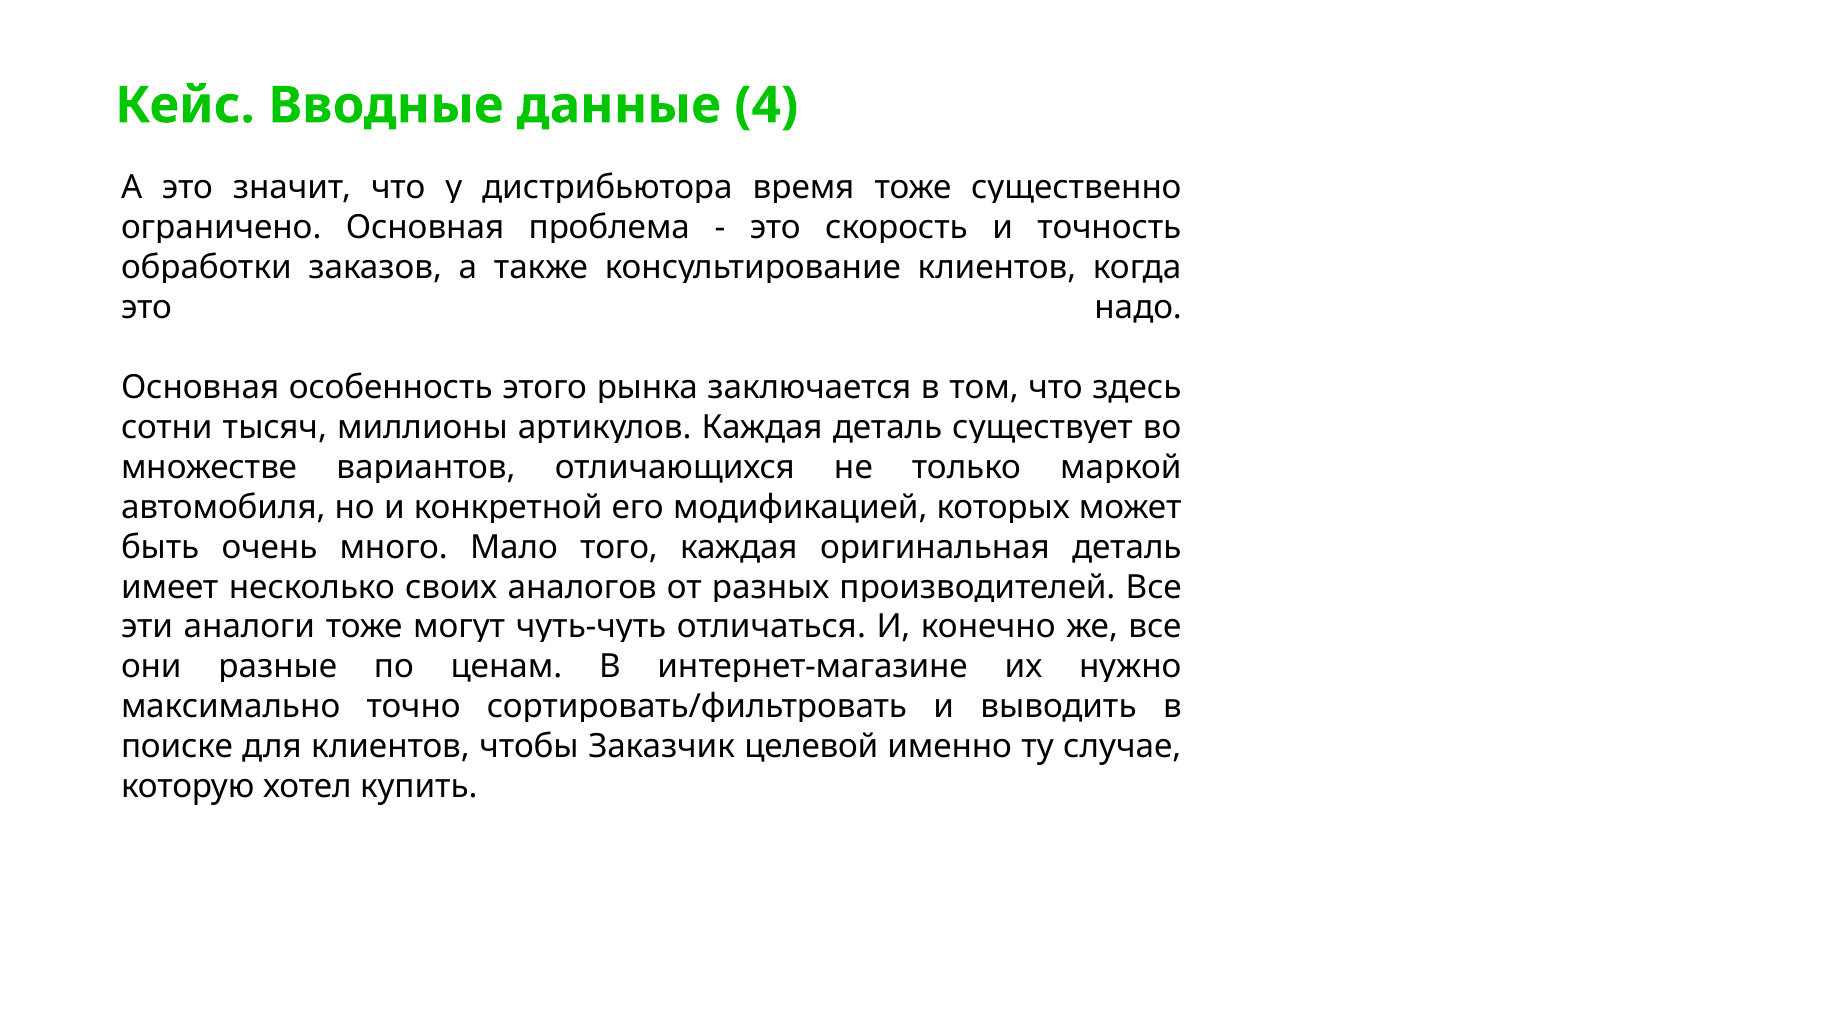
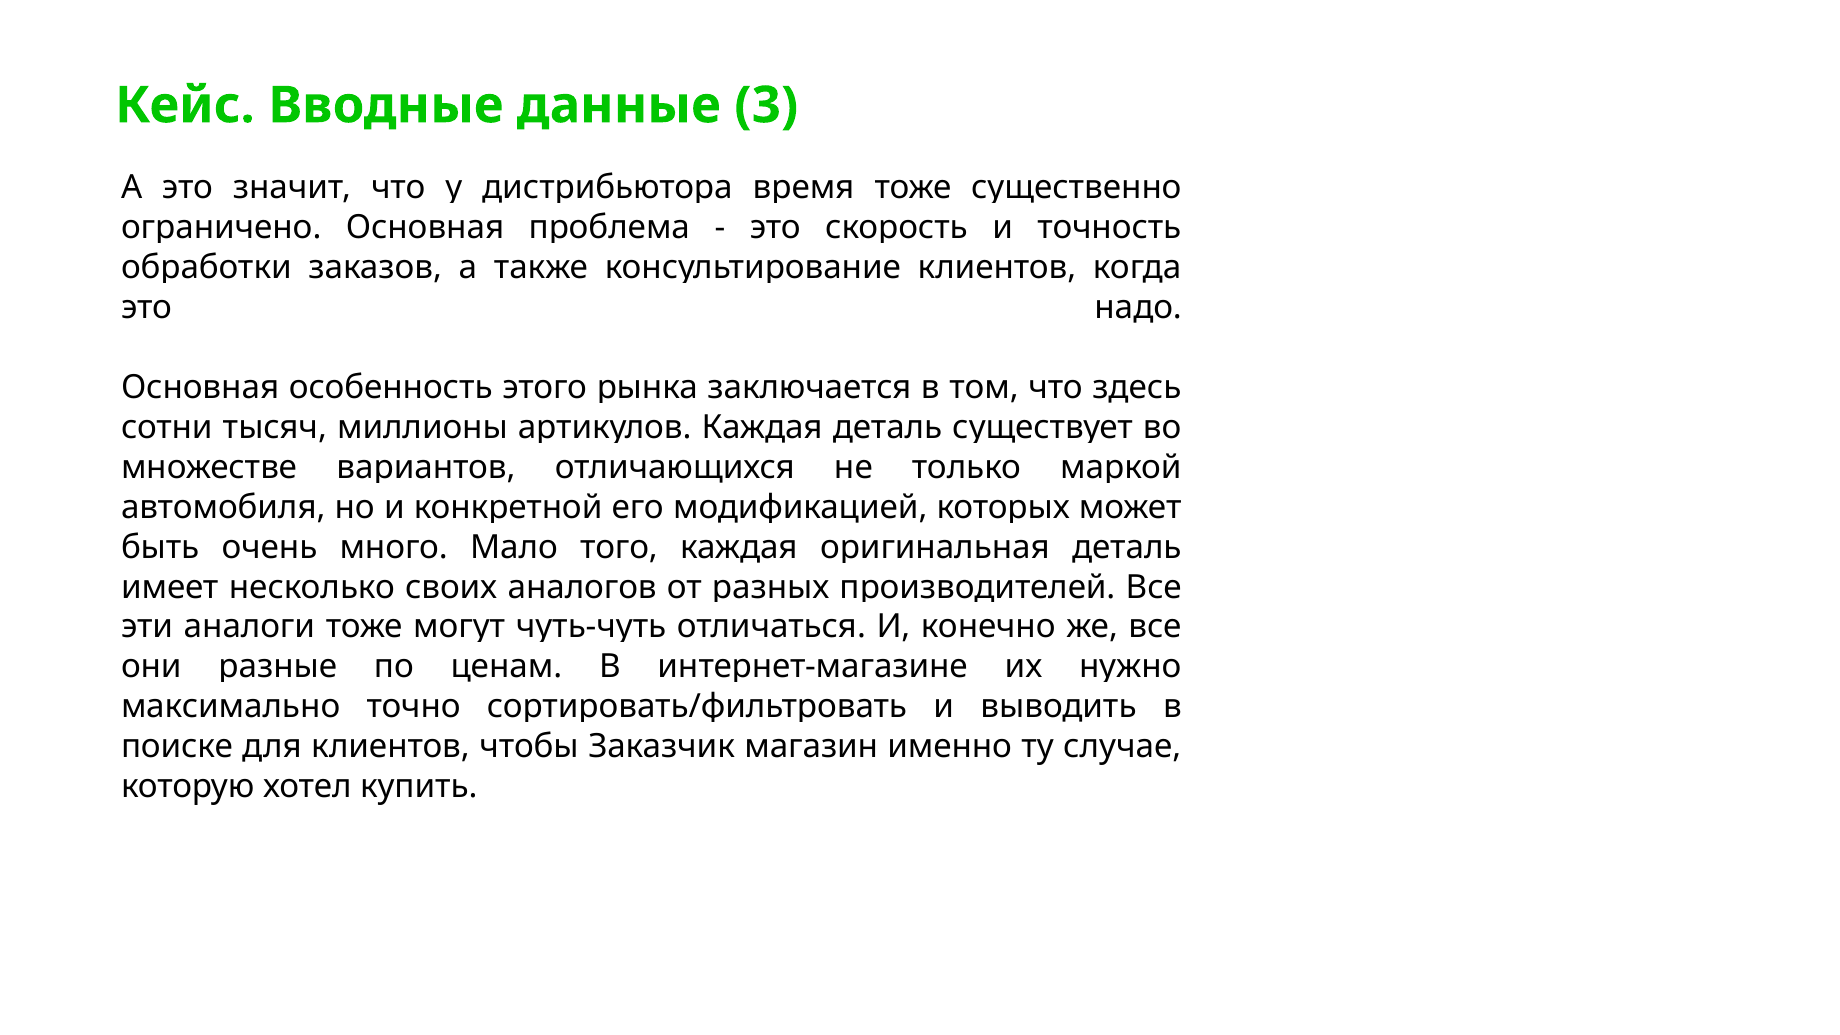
4: 4 -> 3 (766, 105)
целевой: целевой -> магазин (811, 747)
